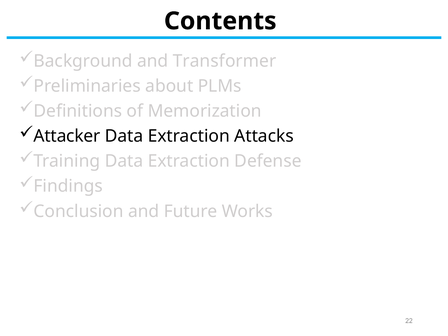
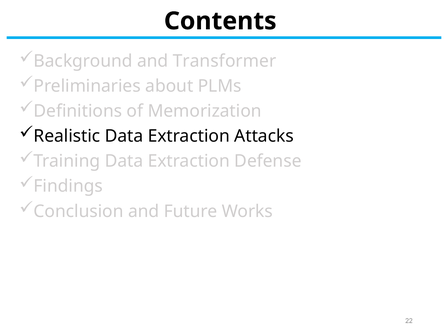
Attacker: Attacker -> Realistic (67, 136)
